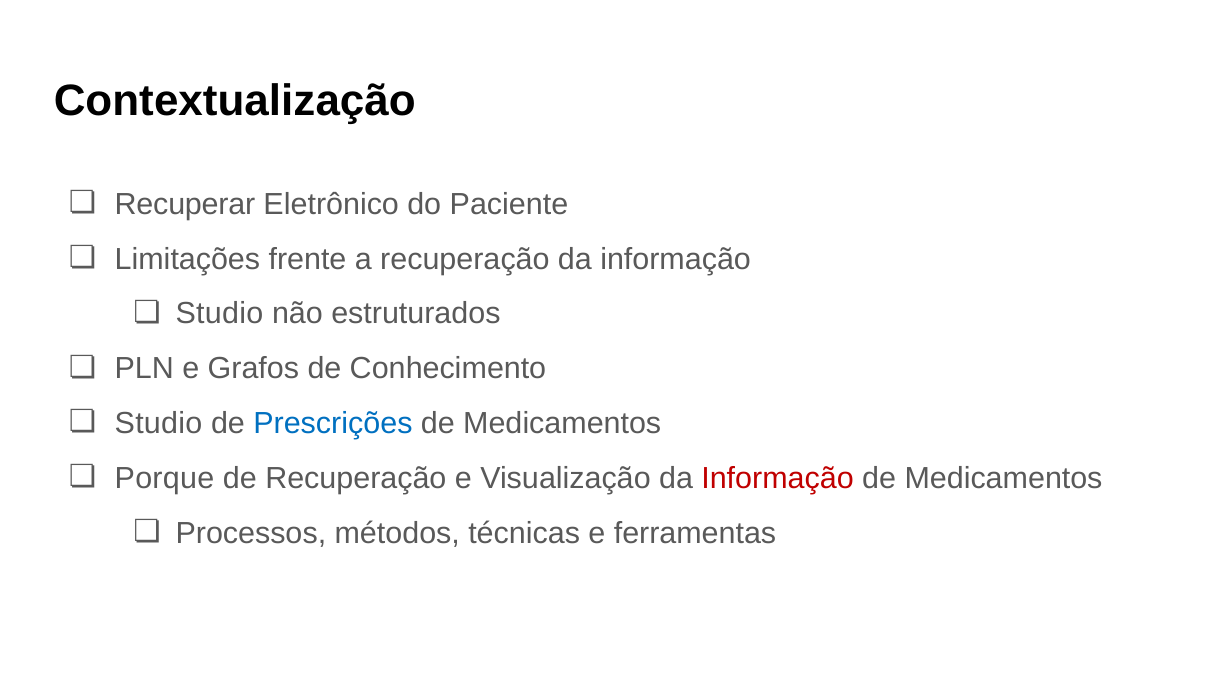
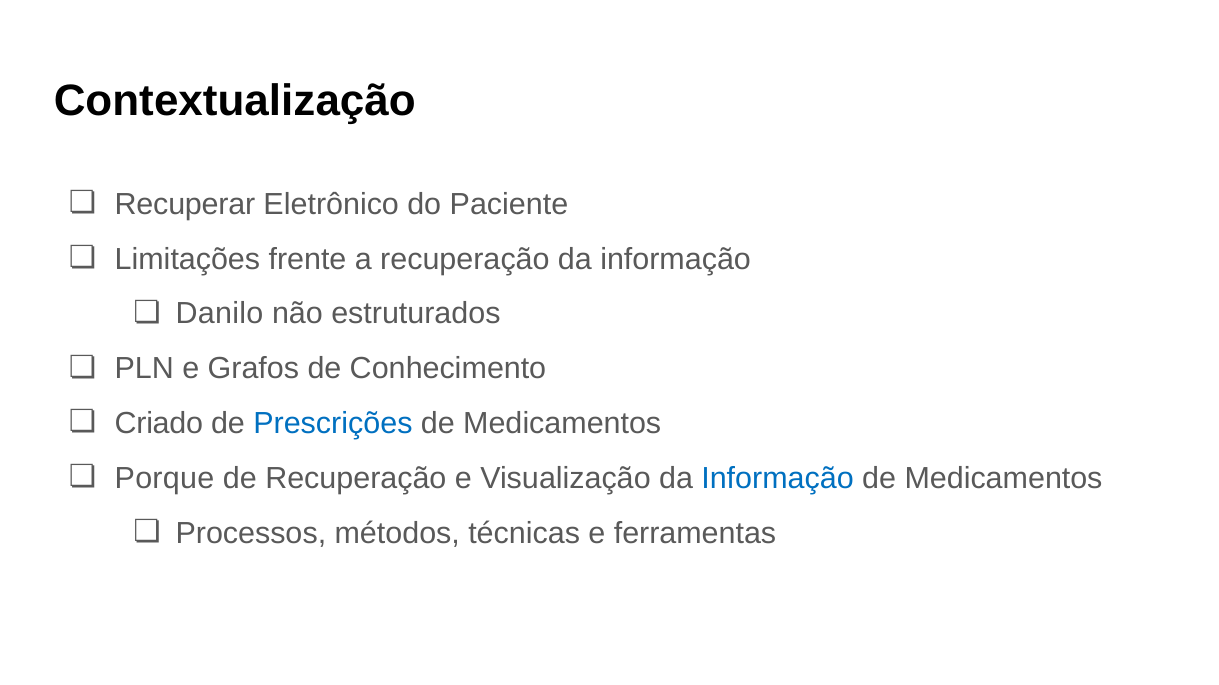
Studio: Studio -> Danilo (219, 314)
Studio: Studio -> Criado (159, 424)
Informação colour: red -> blue (778, 479)
